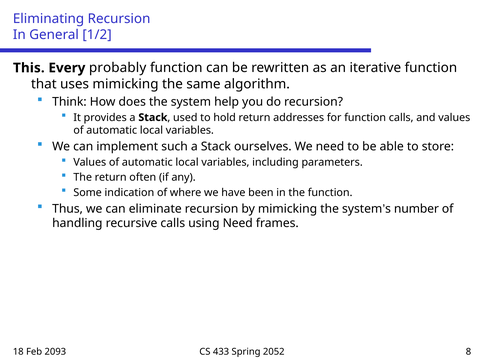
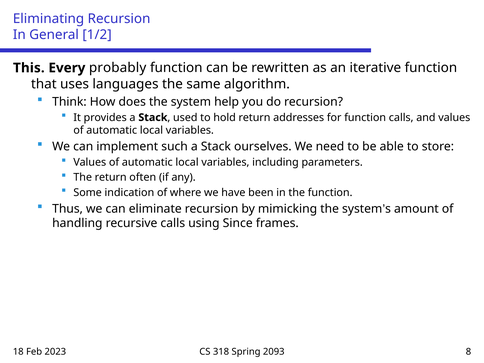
uses mimicking: mimicking -> languages (125, 84)
number: number -> amount (416, 209)
using Need: Need -> Since (238, 223)
2093: 2093 -> 2023 (55, 352)
433: 433 -> 318 (221, 352)
2052: 2052 -> 2093 (274, 352)
